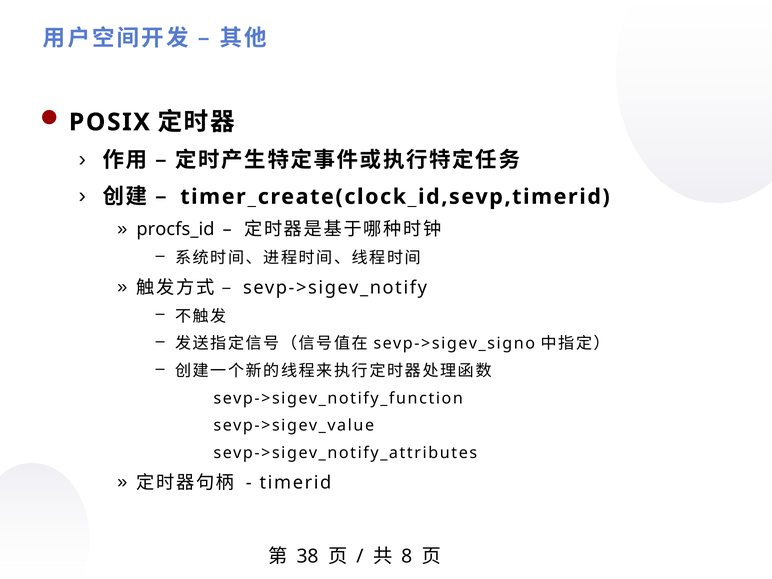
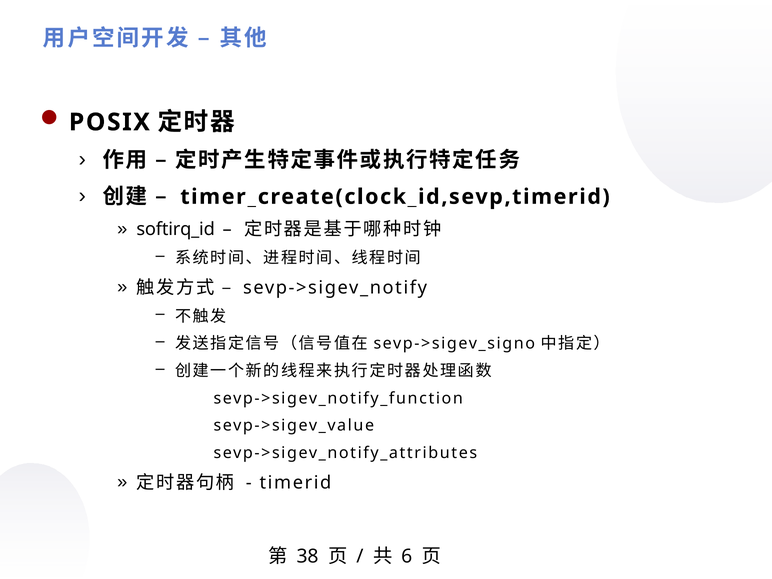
procfs_id: procfs_id -> softirq_id (176, 229)
8: 8 -> 6 (407, 556)
